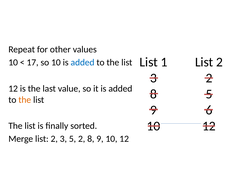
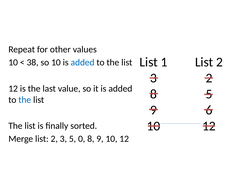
17: 17 -> 38 (33, 62)
the colour: orange -> blue (25, 100)
5 2: 2 -> 0 (82, 139)
